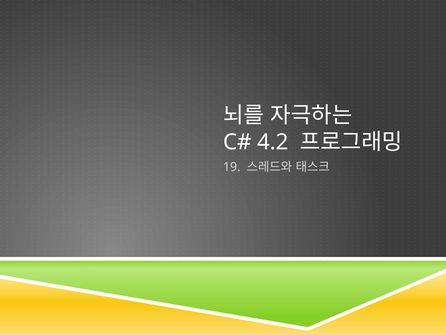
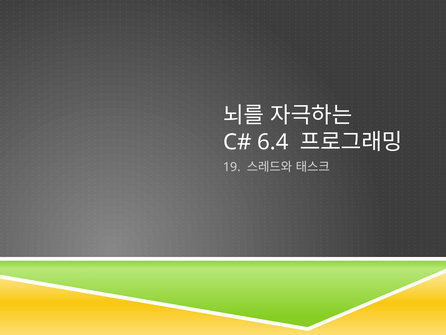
4.2: 4.2 -> 6.4 (273, 142)
